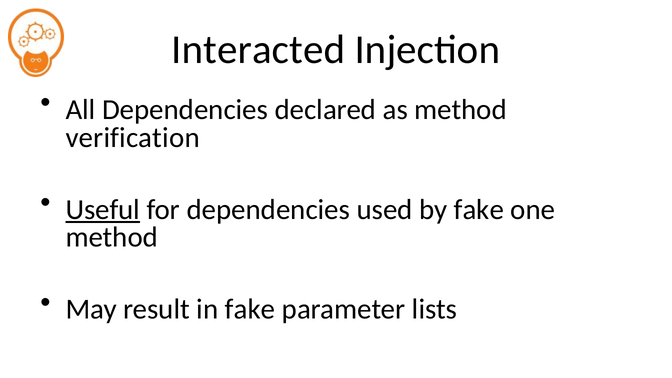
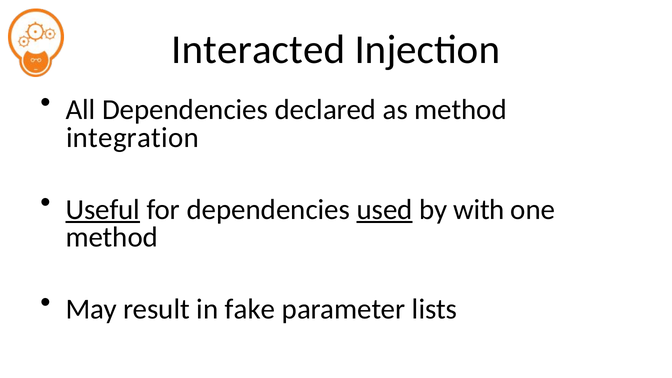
verification: verification -> integration (133, 138)
used underline: none -> present (385, 210)
by fake: fake -> with (479, 210)
